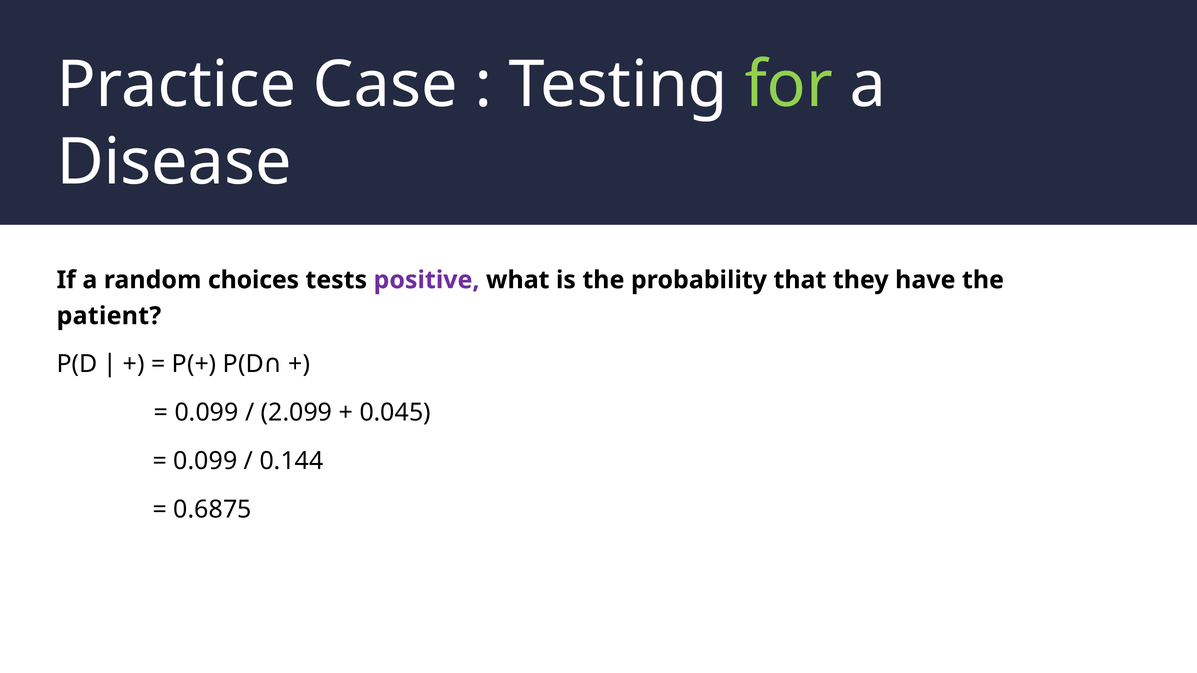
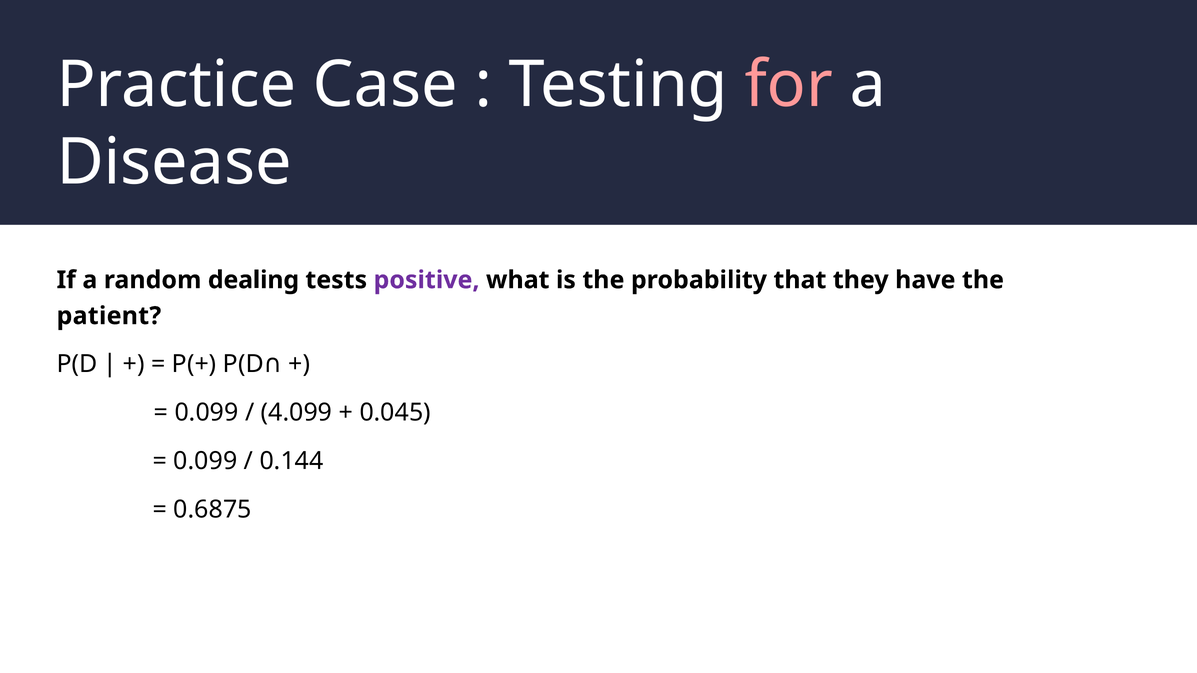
for colour: light green -> pink (789, 85)
choices: choices -> dealing (253, 280)
2.099: 2.099 -> 4.099 (296, 413)
